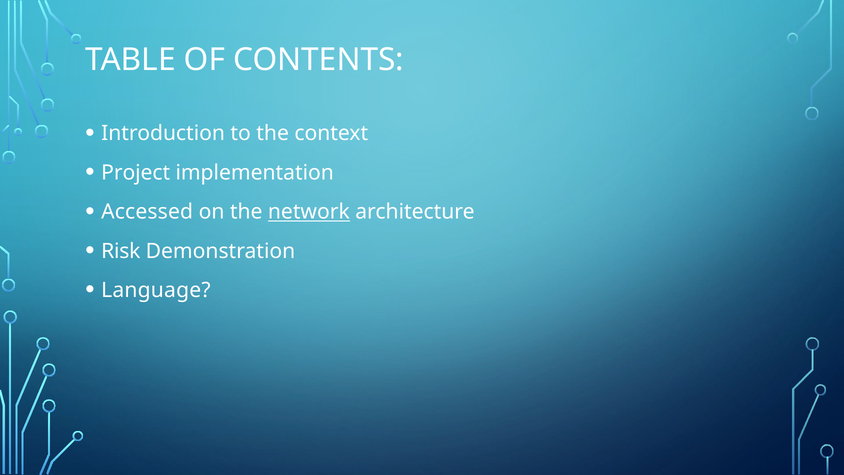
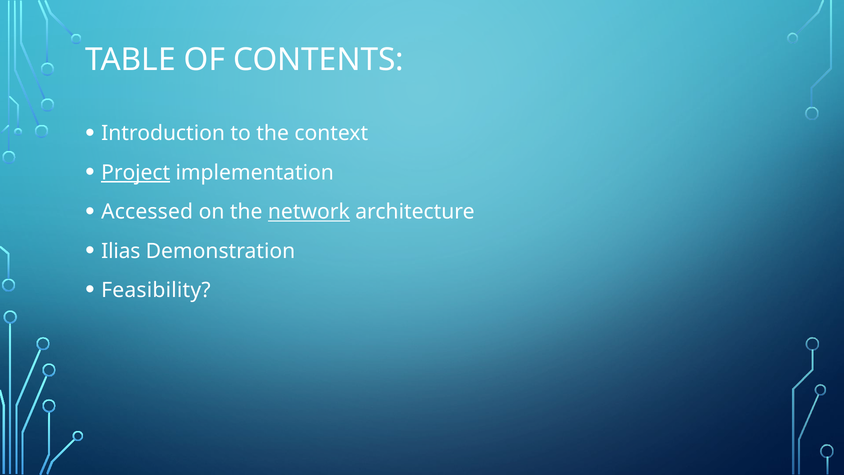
Project underline: none -> present (136, 173)
Risk: Risk -> Ilias (121, 251)
Language: Language -> Feasibility (156, 290)
